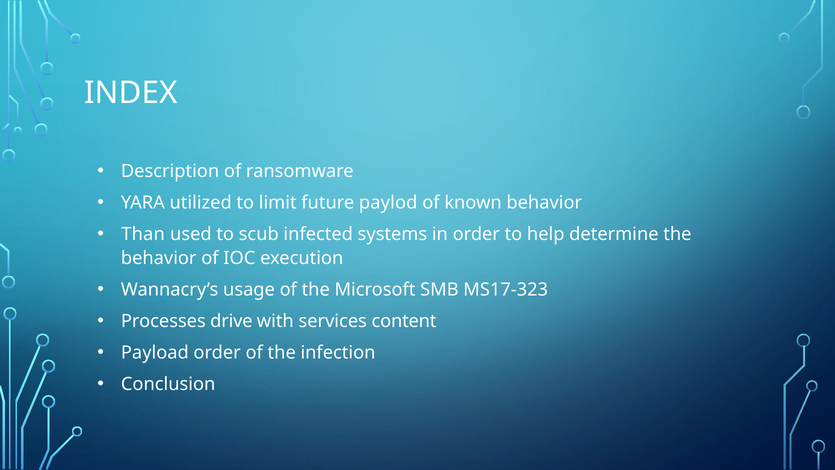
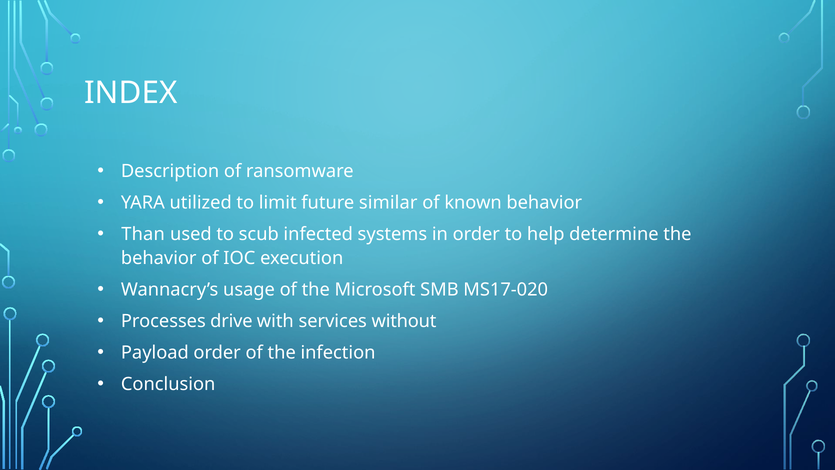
paylod: paylod -> similar (388, 203)
MS17-323: MS17-323 -> MS17-020 (506, 289)
content: content -> without (404, 321)
